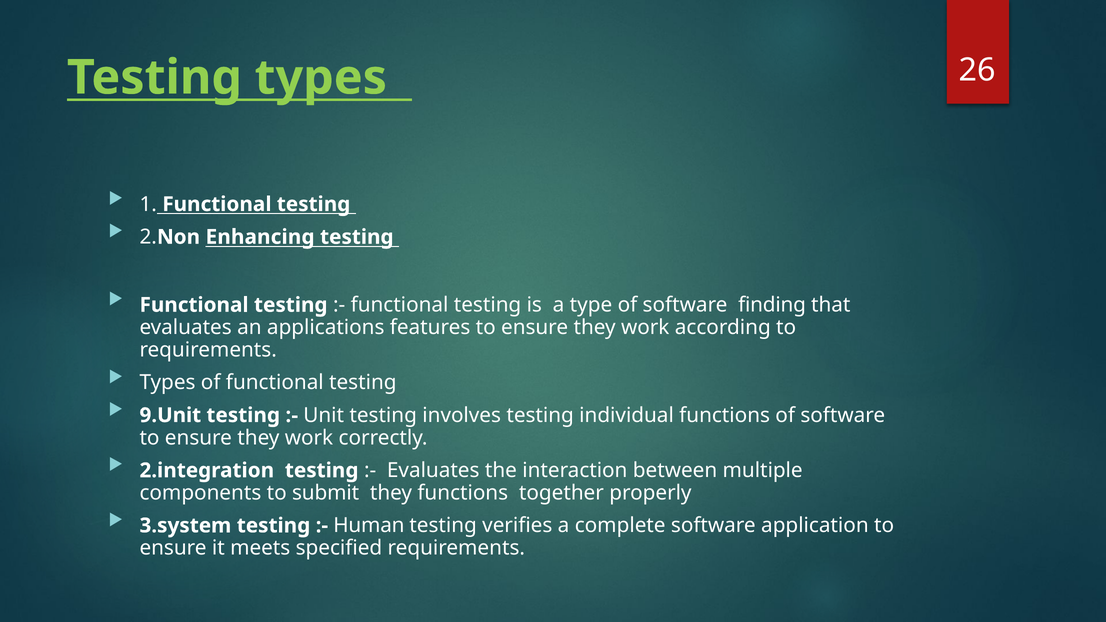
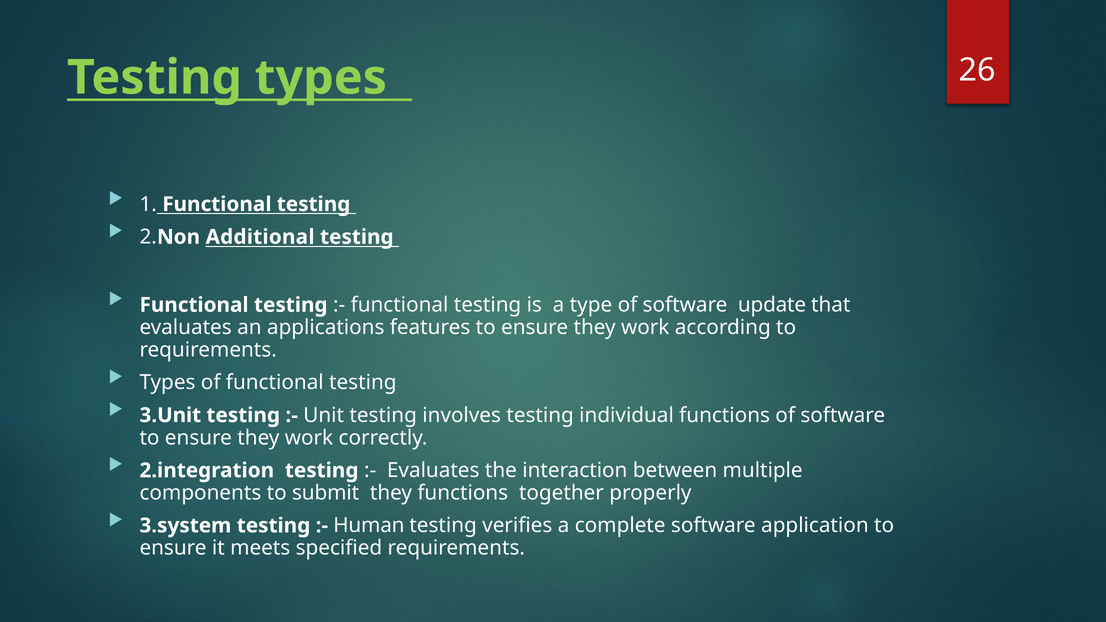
Enhancing: Enhancing -> Additional (260, 237)
finding: finding -> update (772, 305)
9.Unit: 9.Unit -> 3.Unit (170, 415)
